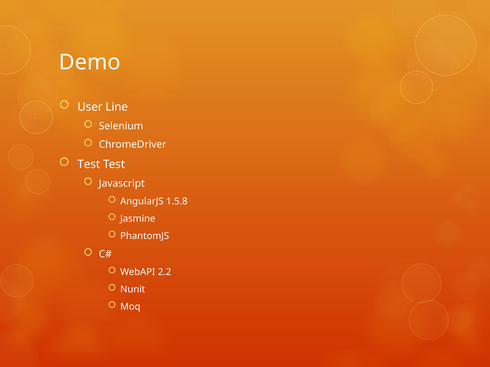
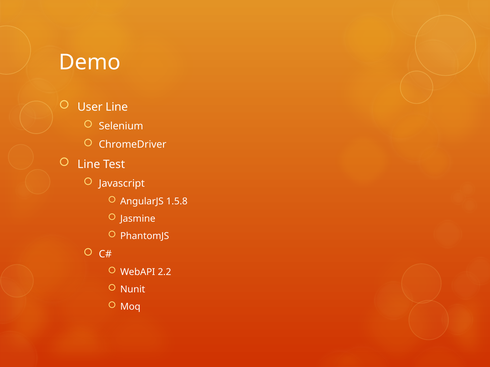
Test: Test -> Line (89, 164)
